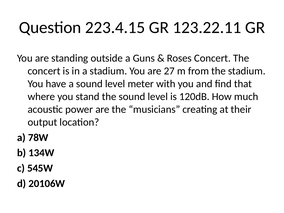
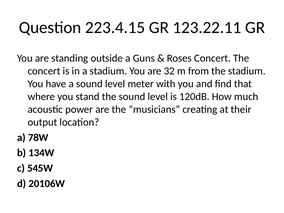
27: 27 -> 32 (169, 71)
